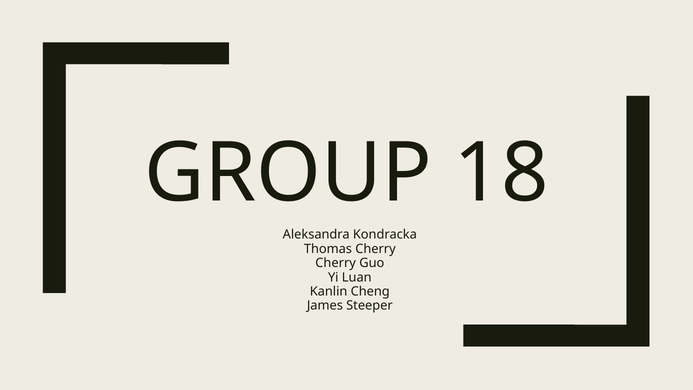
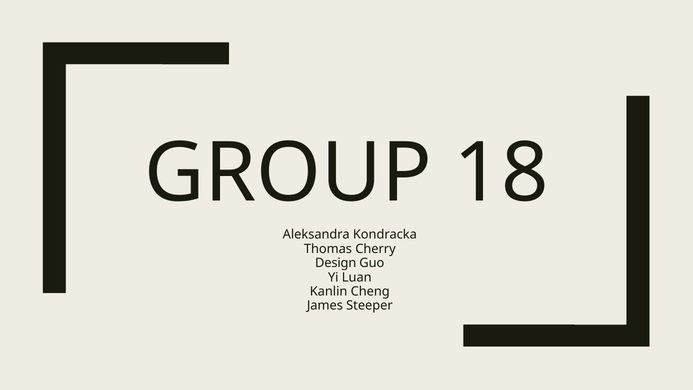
Cherry: Cherry -> Design (336, 263)
